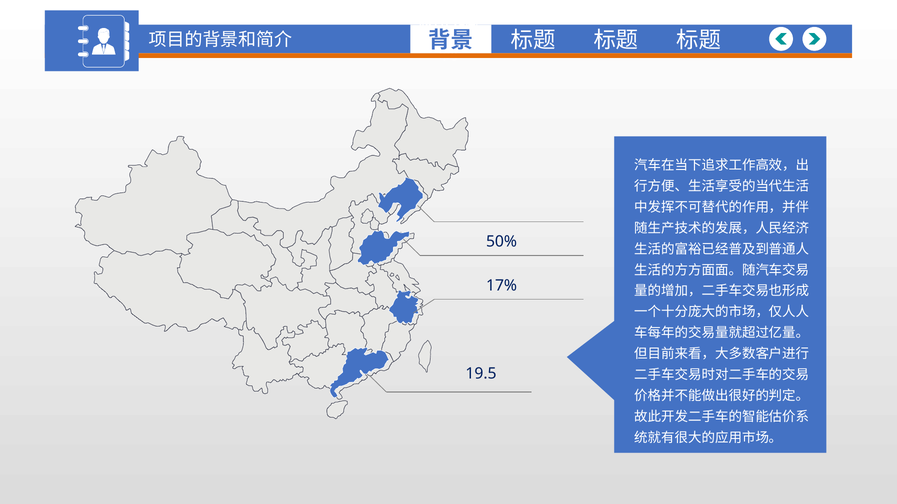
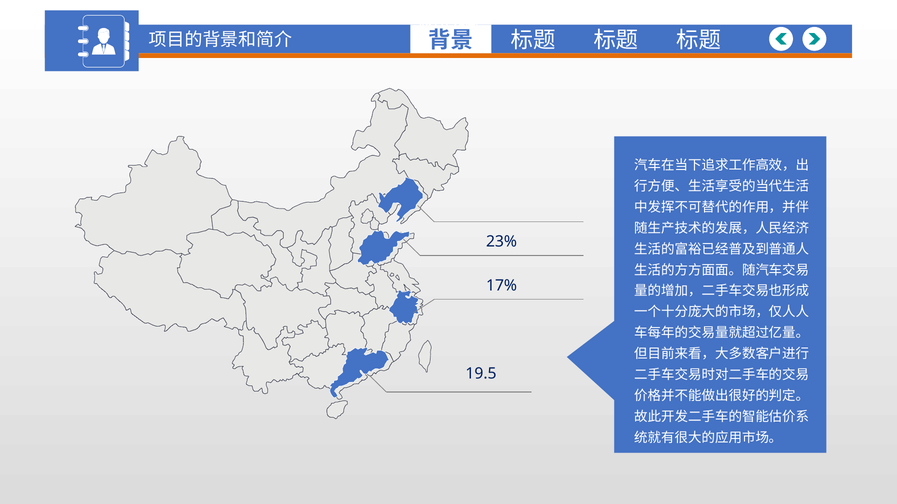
50%: 50% -> 23% (502, 242)
